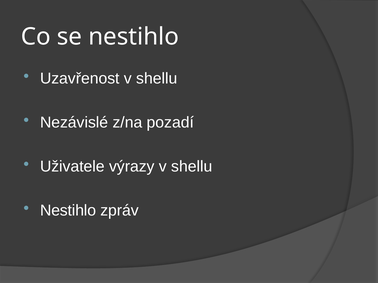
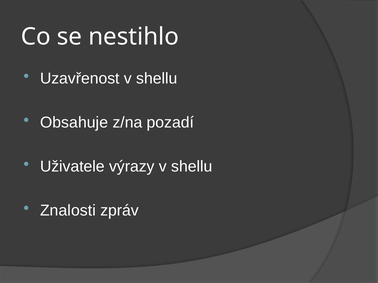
Nezávislé: Nezávislé -> Obsahuje (74, 123)
Nestihlo: Nestihlo -> Znalosti (68, 211)
